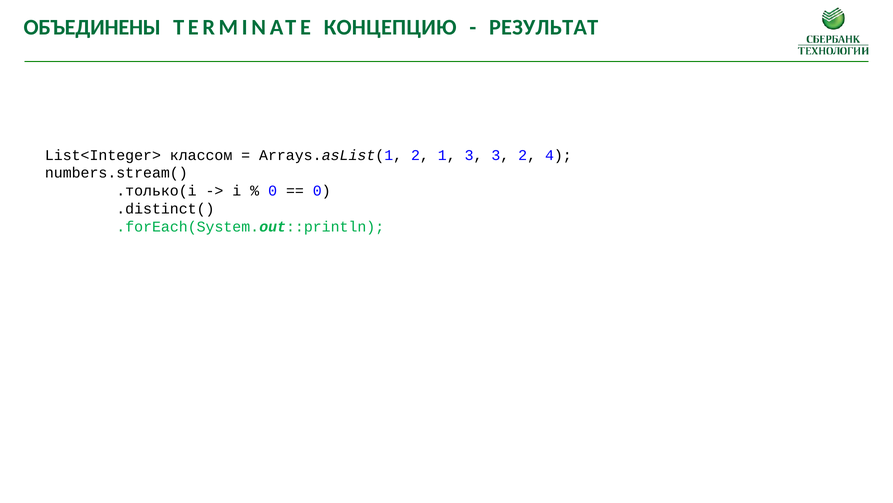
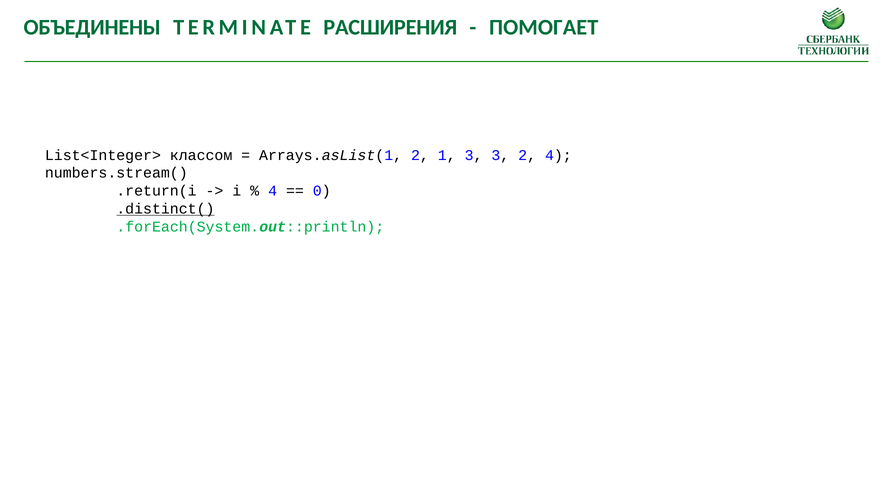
КОНЦЕПЦИЮ: КОНЦЕПЦИЮ -> РАСШИРЕНИЯ (390, 27)
РЕЗУЛЬТАТ: РЕЗУЛЬТАТ -> ПОМОГАЕТ (544, 27)
.только(i: .только(i -> .return(i (156, 191)
0: 0 -> 4 (273, 191)
.distinct( underline: none -> present (165, 209)
